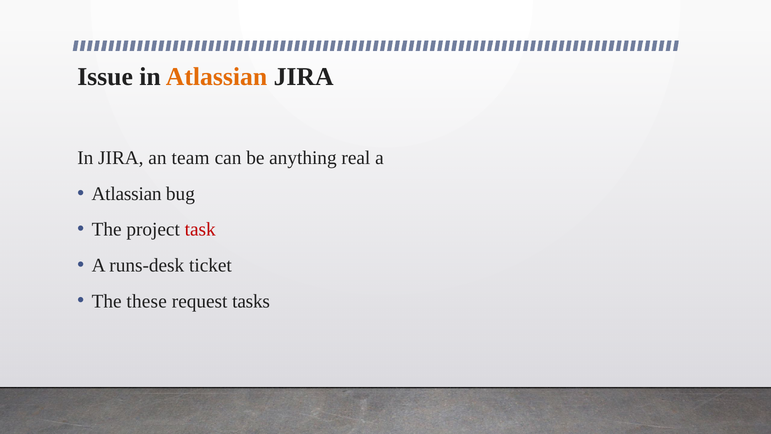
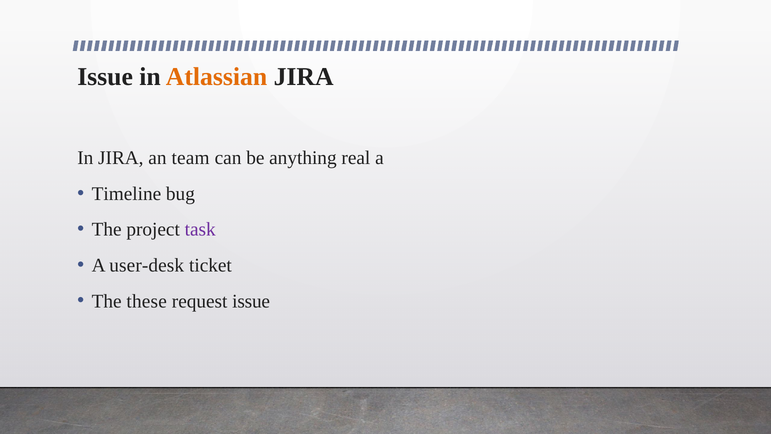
Atlassian: Atlassian -> Timeline (126, 194)
task colour: red -> purple (200, 229)
runs-desk: runs-desk -> user-desk (147, 265)
request tasks: tasks -> issue (251, 301)
